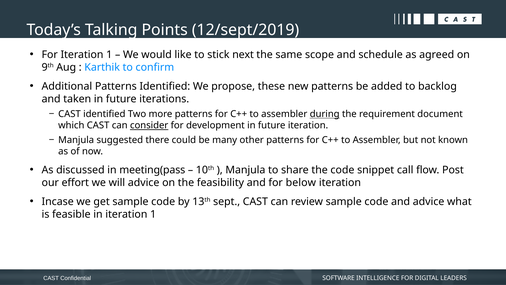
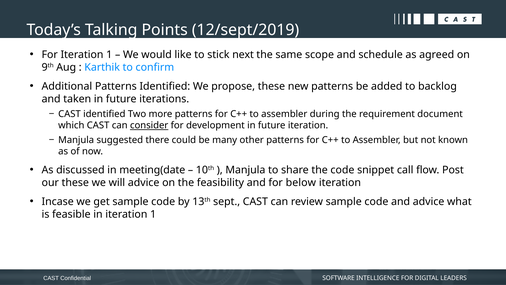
during underline: present -> none (325, 114)
meeting(pass: meeting(pass -> meeting(date (152, 170)
our effort: effort -> these (75, 182)
